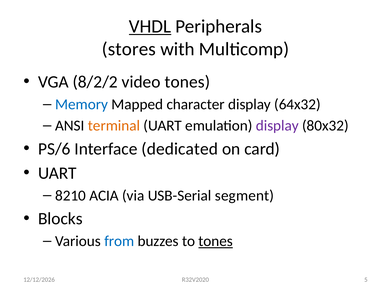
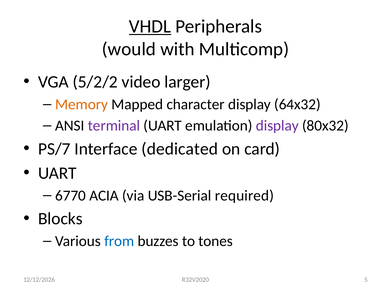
stores: stores -> would (129, 49)
8/2/2: 8/2/2 -> 5/2/2 (95, 82)
video tones: tones -> larger (188, 82)
Memory colour: blue -> orange (82, 104)
terminal colour: orange -> purple (114, 126)
PS/6: PS/6 -> PS/7 (54, 149)
8210: 8210 -> 6770 (71, 196)
segment: segment -> required (244, 196)
tones underline: present -> none (216, 241)
